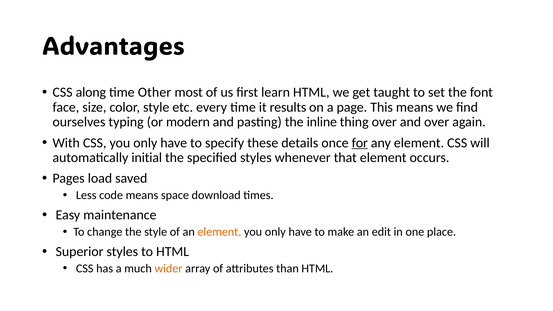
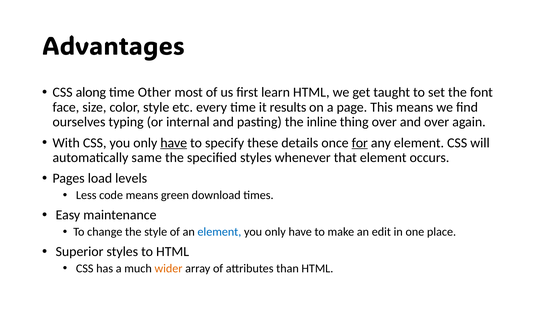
modern: modern -> internal (188, 122)
have underline: none -> present (174, 143)
initial: initial -> same (147, 158)
saved: saved -> levels (131, 178)
space: space -> green (175, 195)
element colour: orange -> blue (219, 232)
